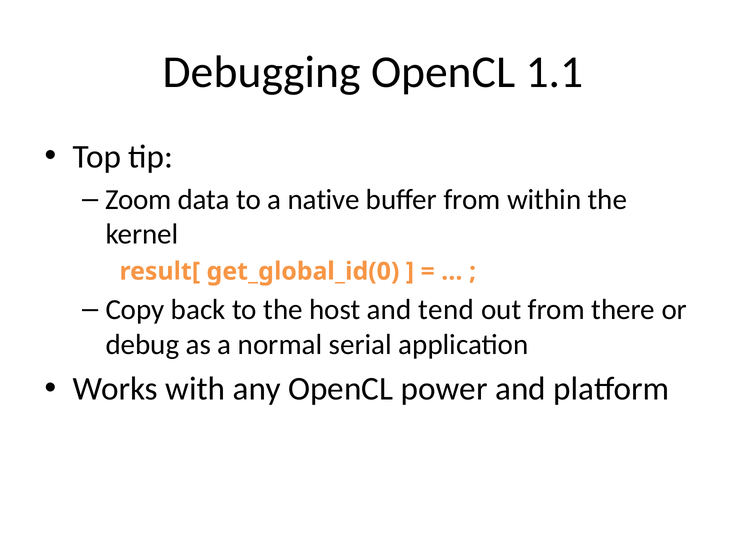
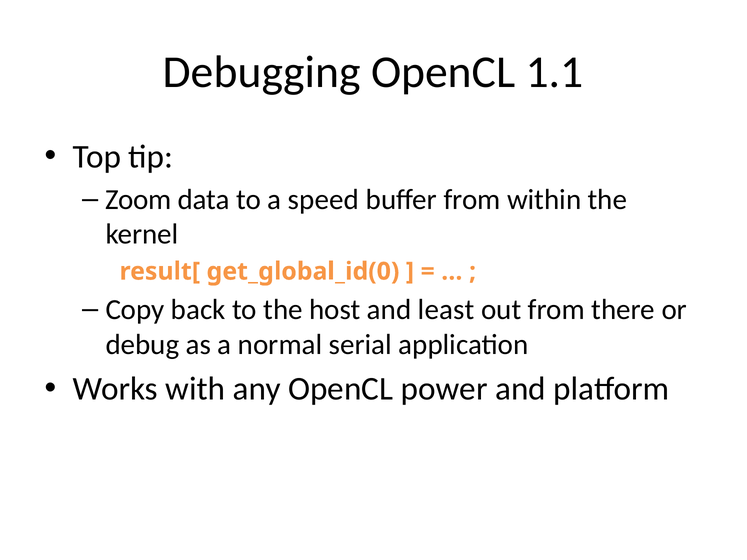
native: native -> speed (324, 200)
tend: tend -> least (446, 310)
